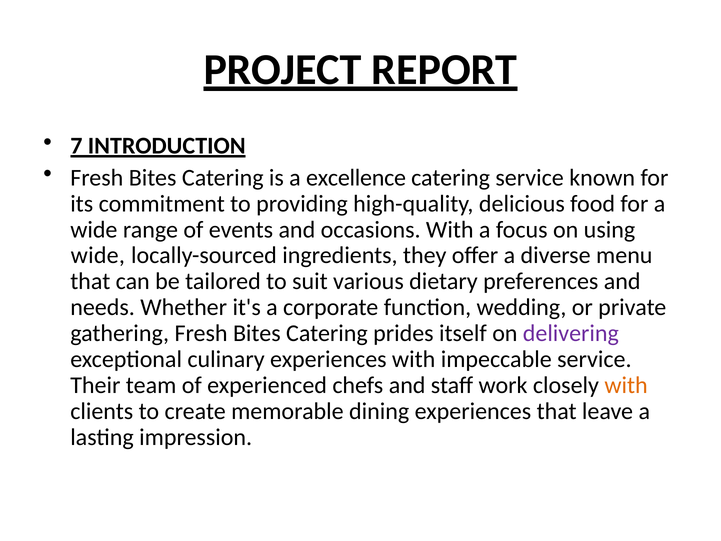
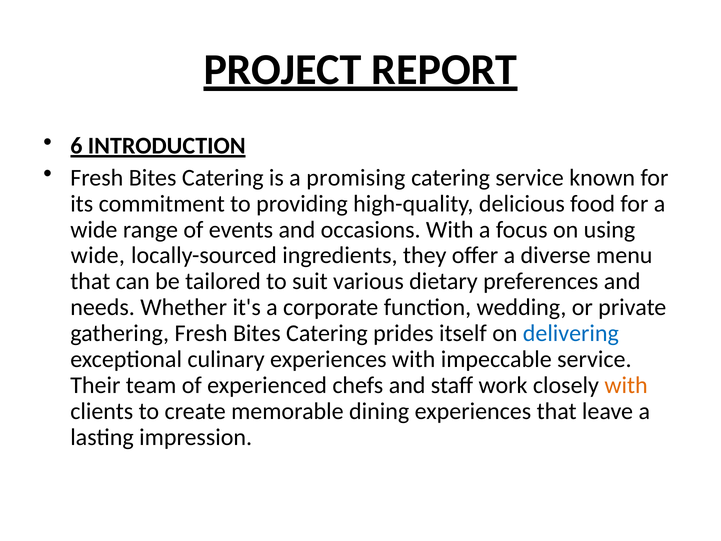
7: 7 -> 6 (76, 146)
excellence: excellence -> promising (356, 178)
delivering colour: purple -> blue (571, 333)
